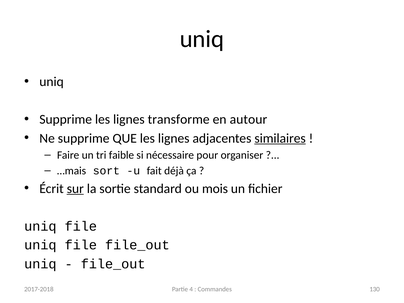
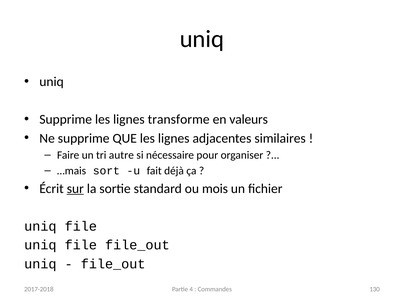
autour: autour -> valeurs (249, 119)
similaires underline: present -> none (280, 138)
faible: faible -> autre (121, 155)
